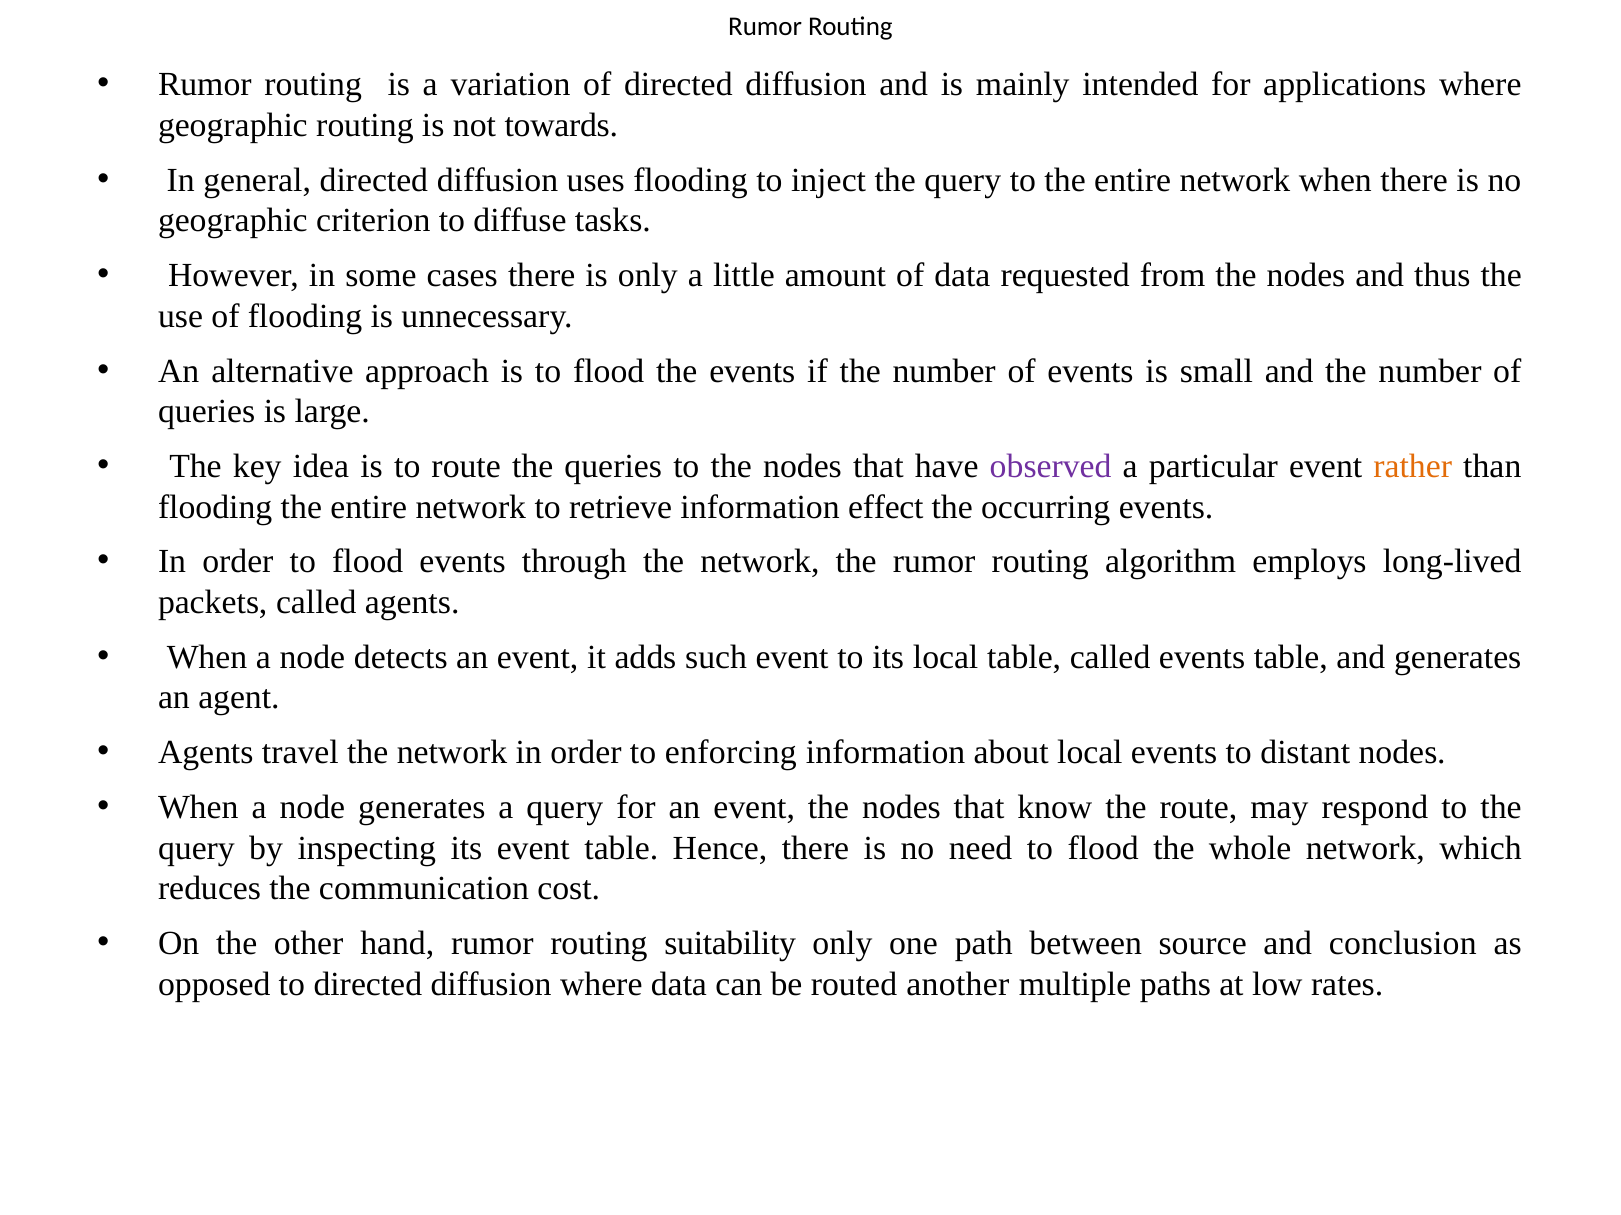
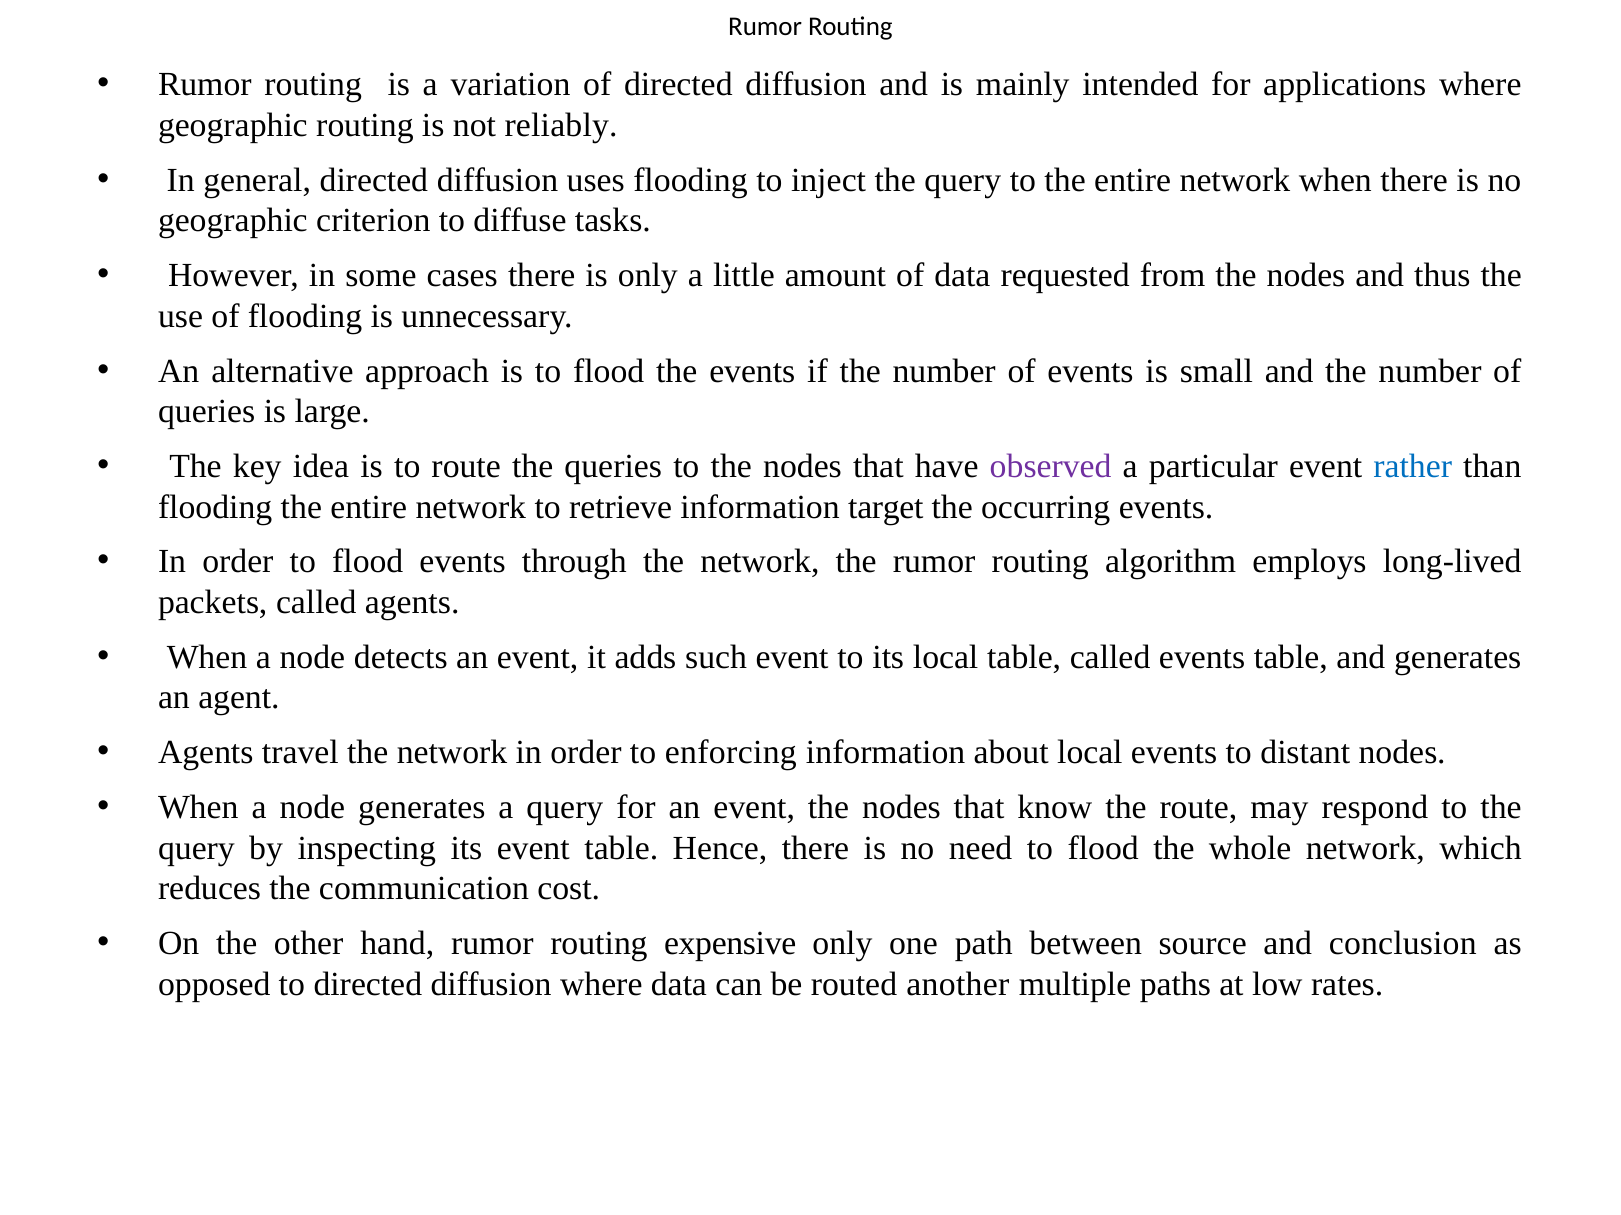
towards: towards -> reliably (561, 125)
rather colour: orange -> blue (1413, 467)
effect: effect -> target (886, 507)
suitability: suitability -> expensive (730, 944)
